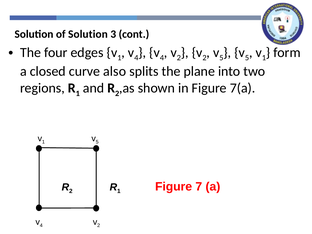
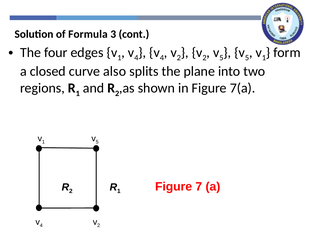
of Solution: Solution -> Formula (88, 34)
